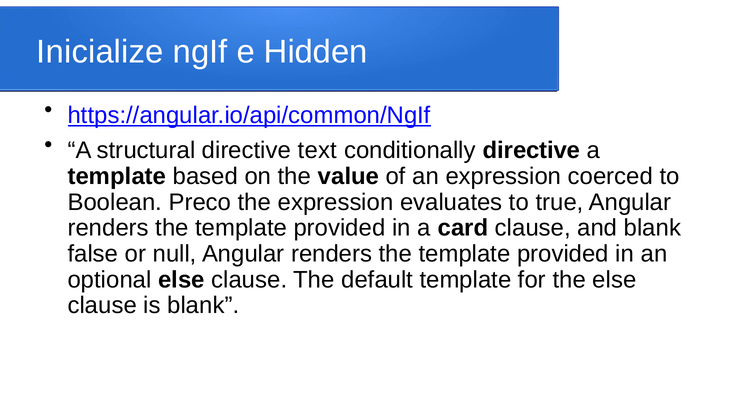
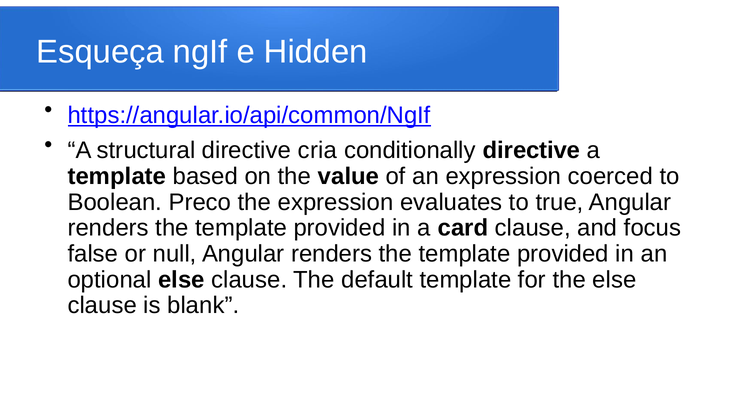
Inicialize: Inicialize -> Esqueça (100, 52)
text: text -> cria (317, 150)
and blank: blank -> focus (652, 228)
